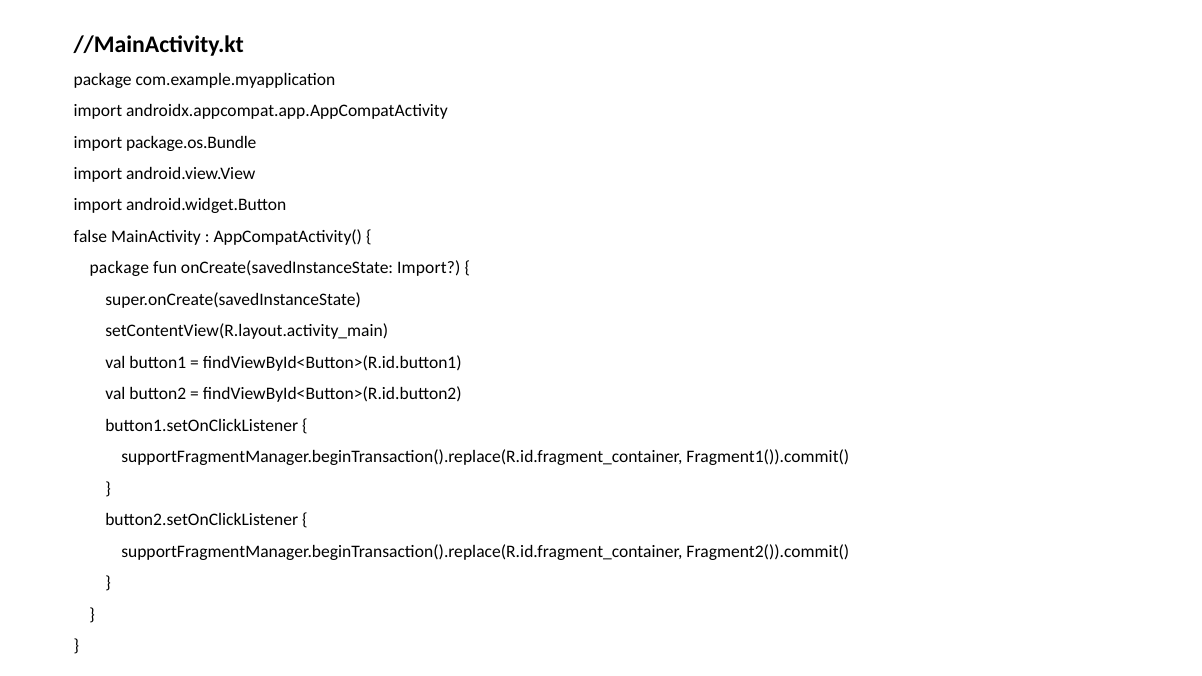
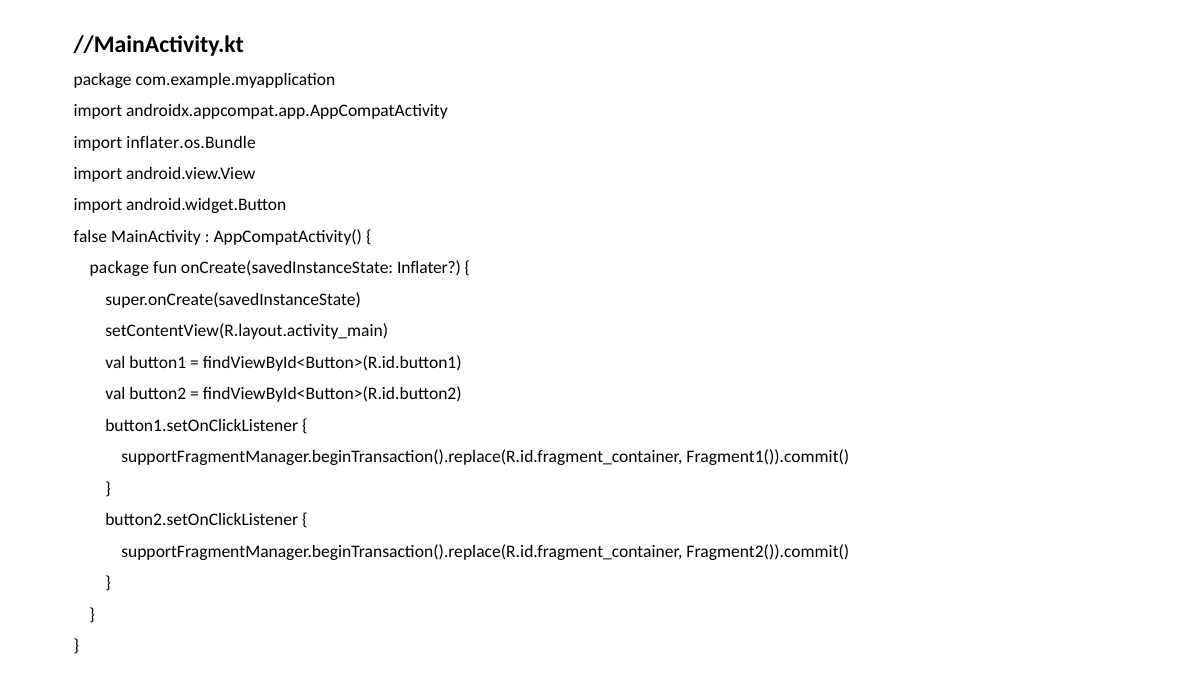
package.os.Bundle: package.os.Bundle -> inflater.os.Bundle (191, 142)
onCreate(savedInstanceState Import: Import -> Inflater (429, 268)
